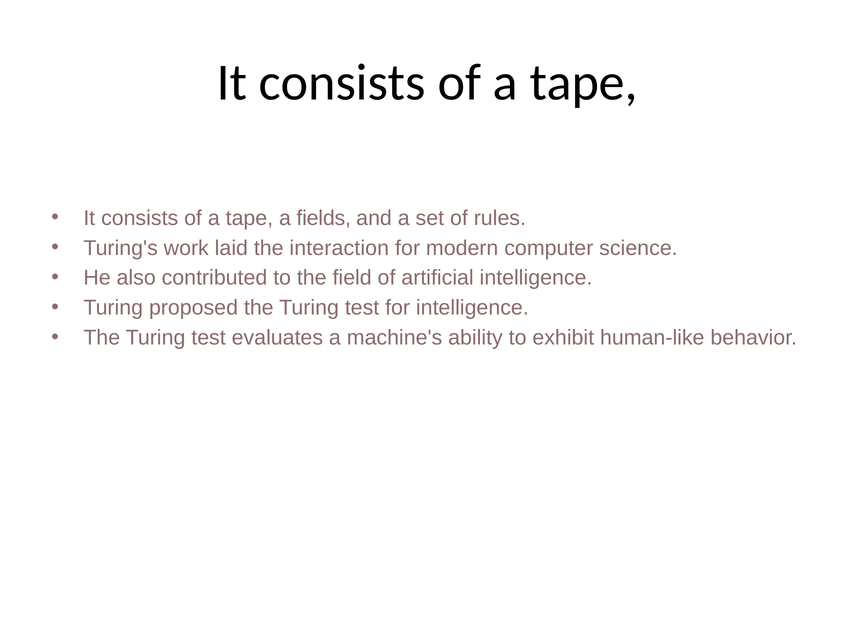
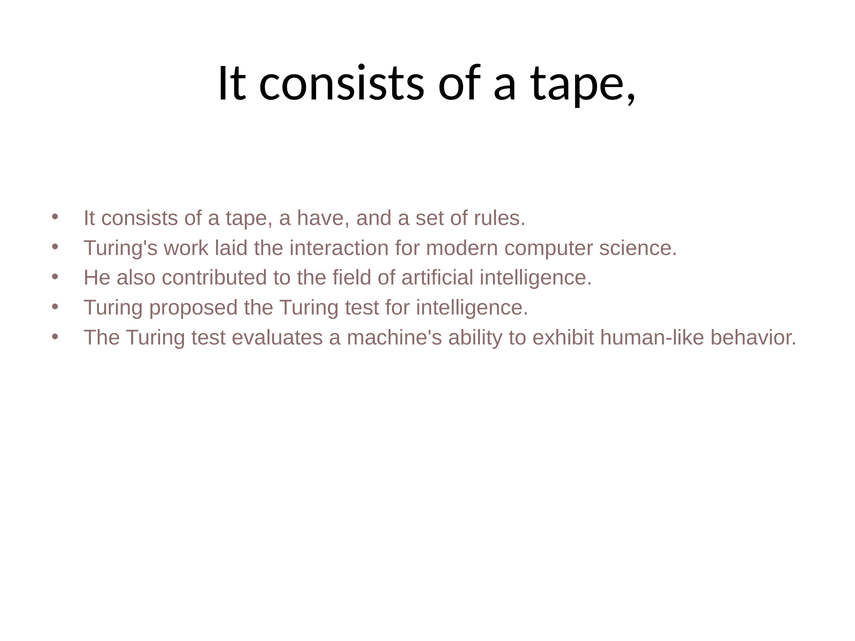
fields: fields -> have (323, 218)
